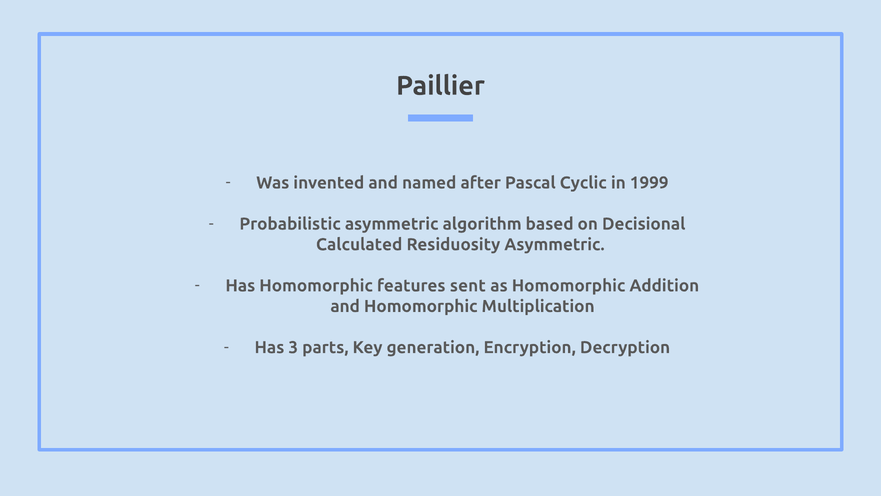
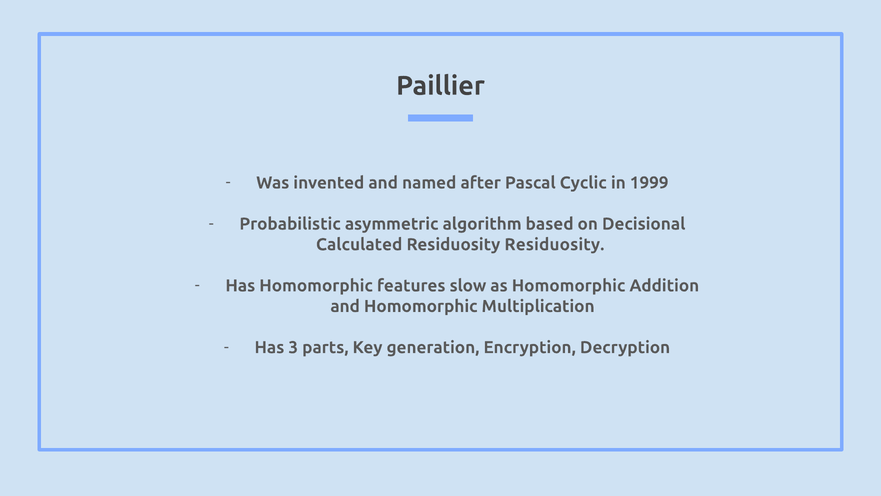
Residuosity Asymmetric: Asymmetric -> Residuosity (554, 244)
sent: sent -> slow (468, 285)
